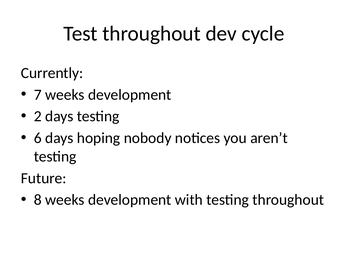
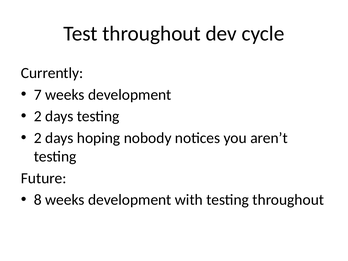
6: 6 -> 2 (38, 138)
